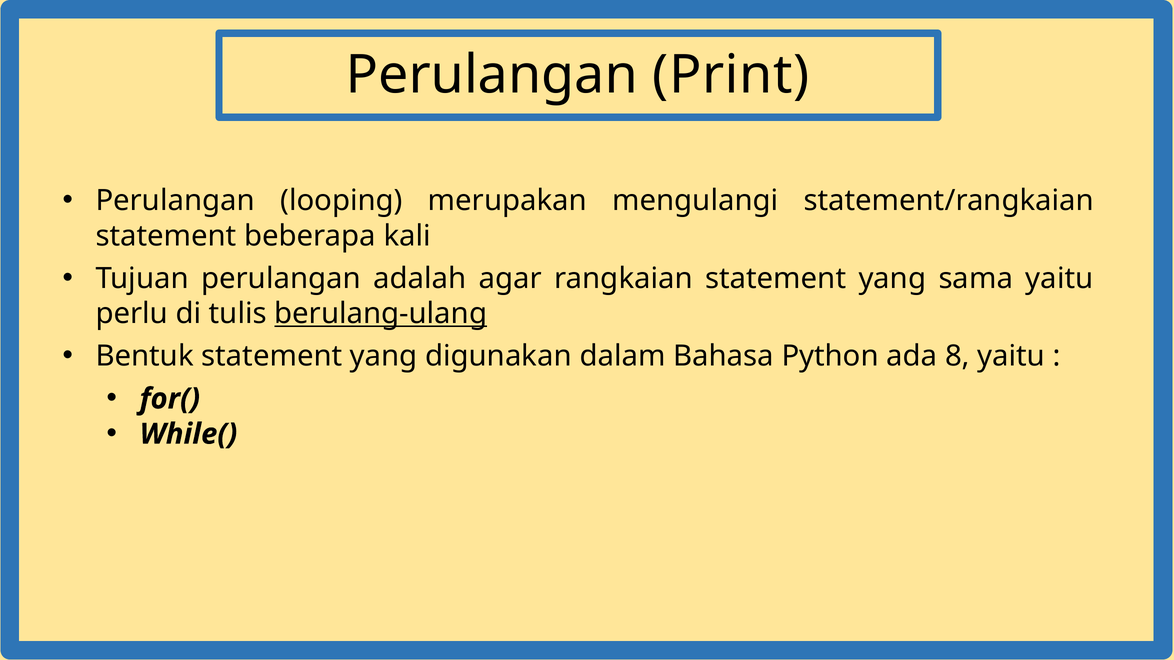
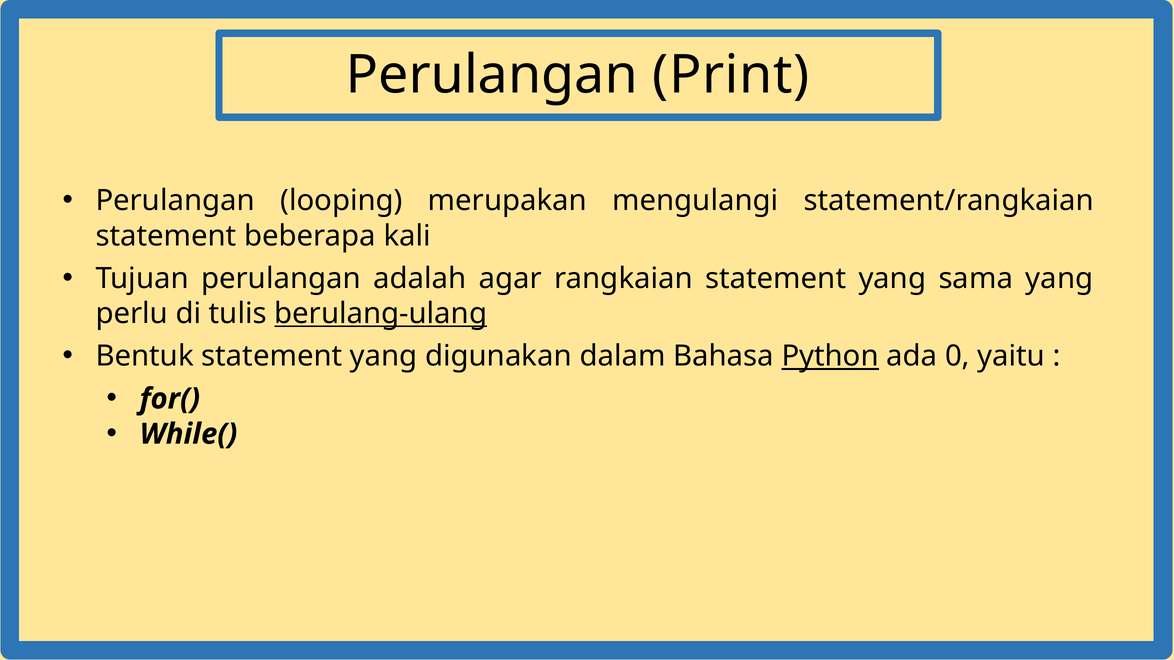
sama yaitu: yaitu -> yang (1059, 279)
Python underline: none -> present (830, 356)
8: 8 -> 0 (957, 356)
